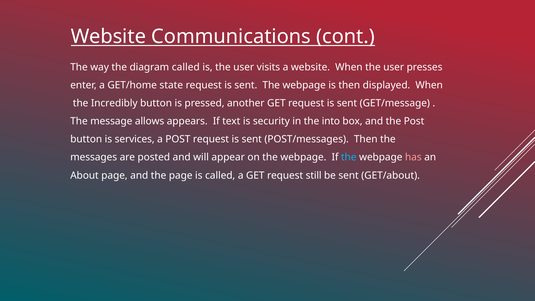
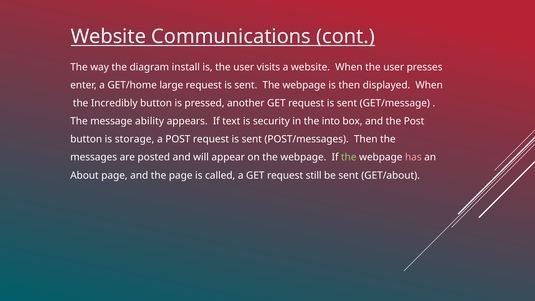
diagram called: called -> install (186, 67)
state: state -> large (171, 85)
allows: allows -> ability (150, 121)
services: services -> storage (135, 139)
the colour: light blue -> light green (349, 157)
